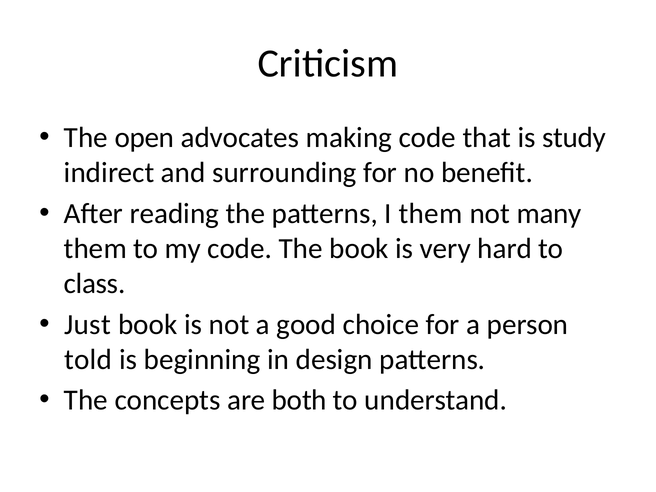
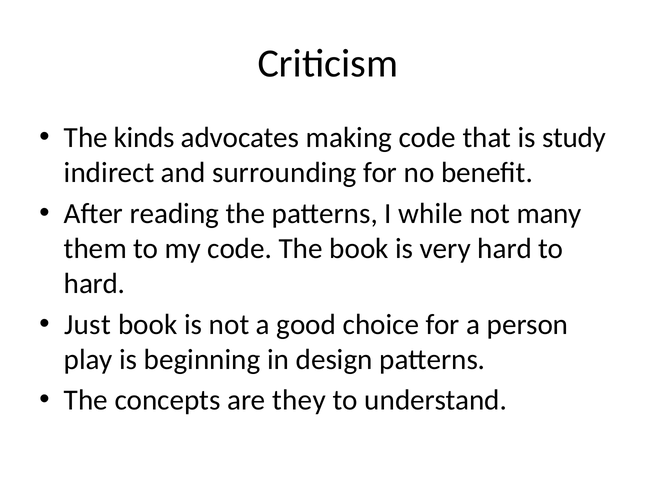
open: open -> kinds (144, 138)
I them: them -> while (431, 214)
class: class -> hard (95, 284)
told: told -> play (88, 359)
both: both -> they (299, 400)
